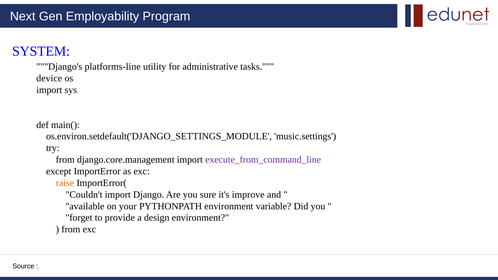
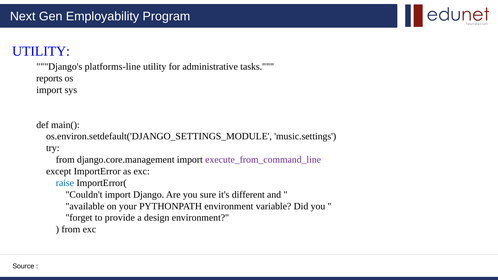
SYSTEM: SYSTEM -> UTILITY (41, 51)
device: device -> reports (49, 78)
raise colour: orange -> blue (65, 183)
improve: improve -> different (248, 195)
